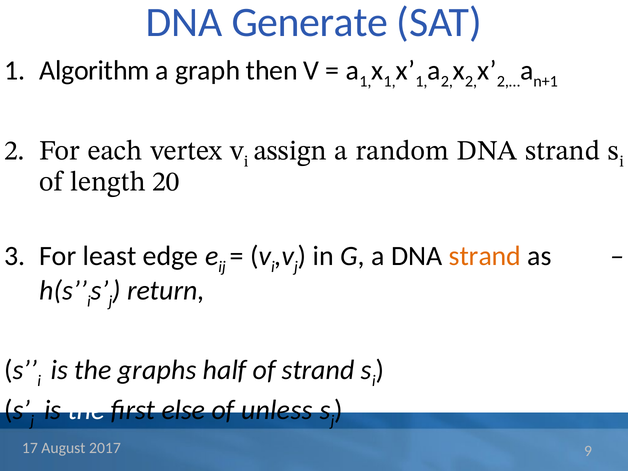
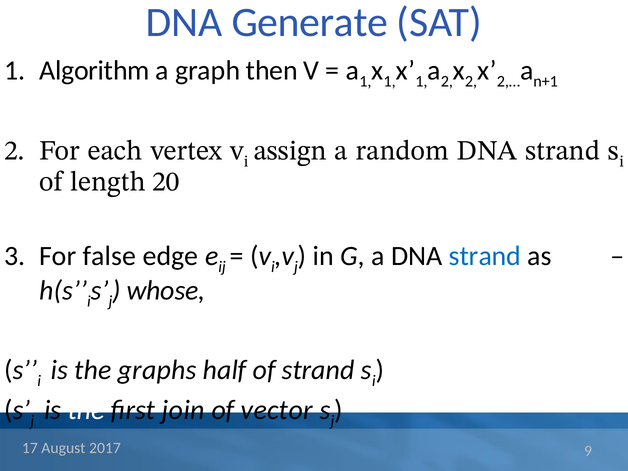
least: least -> false (110, 256)
strand colour: orange -> blue (485, 256)
return: return -> whose (166, 290)
else: else -> join (183, 410)
unless: unless -> vector (277, 410)
